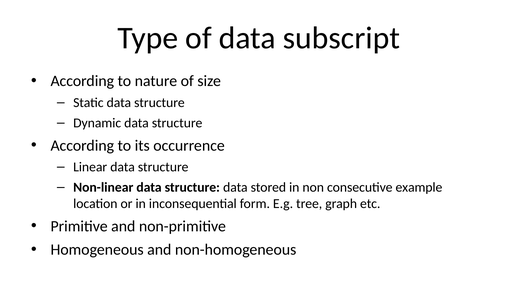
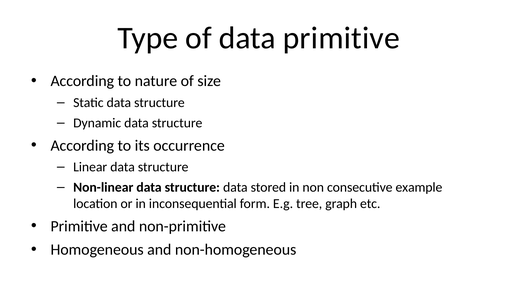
data subscript: subscript -> primitive (341, 38)
